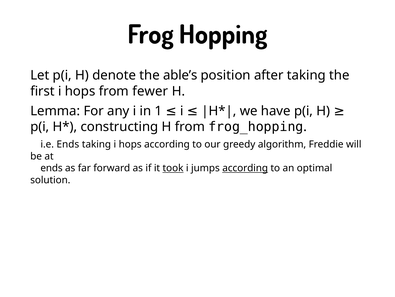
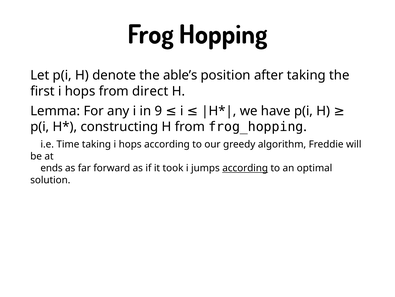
fewer: fewer -> direct (150, 91)
1: 1 -> 9 (158, 111)
i.e Ends: Ends -> Time (68, 144)
took underline: present -> none (173, 168)
